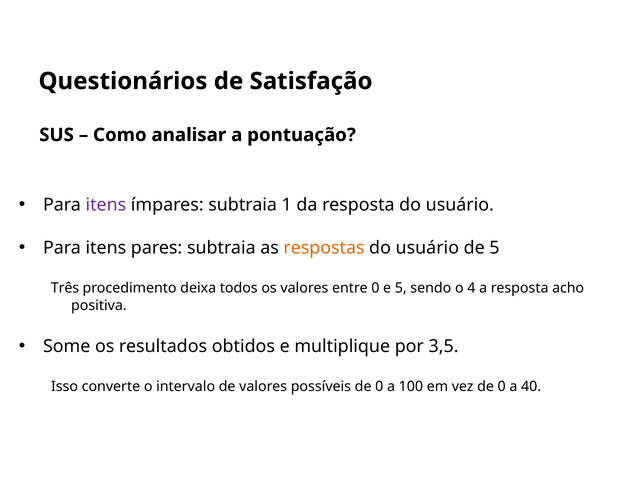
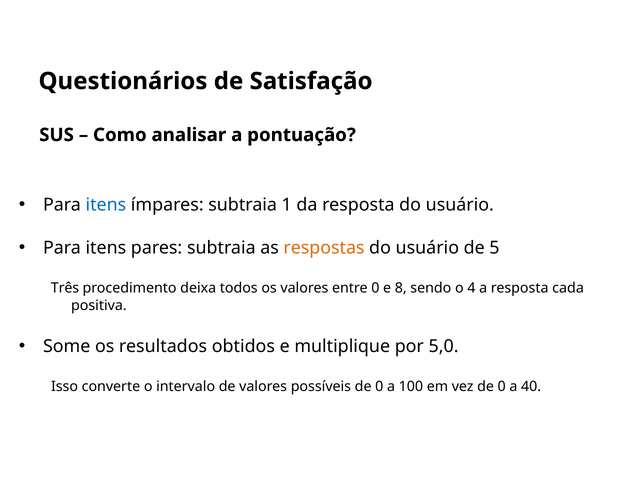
itens colour: purple -> blue (106, 205)
e 5: 5 -> 8 (401, 289)
acho: acho -> cada (568, 289)
3,5: 3,5 -> 5,0 (444, 347)
